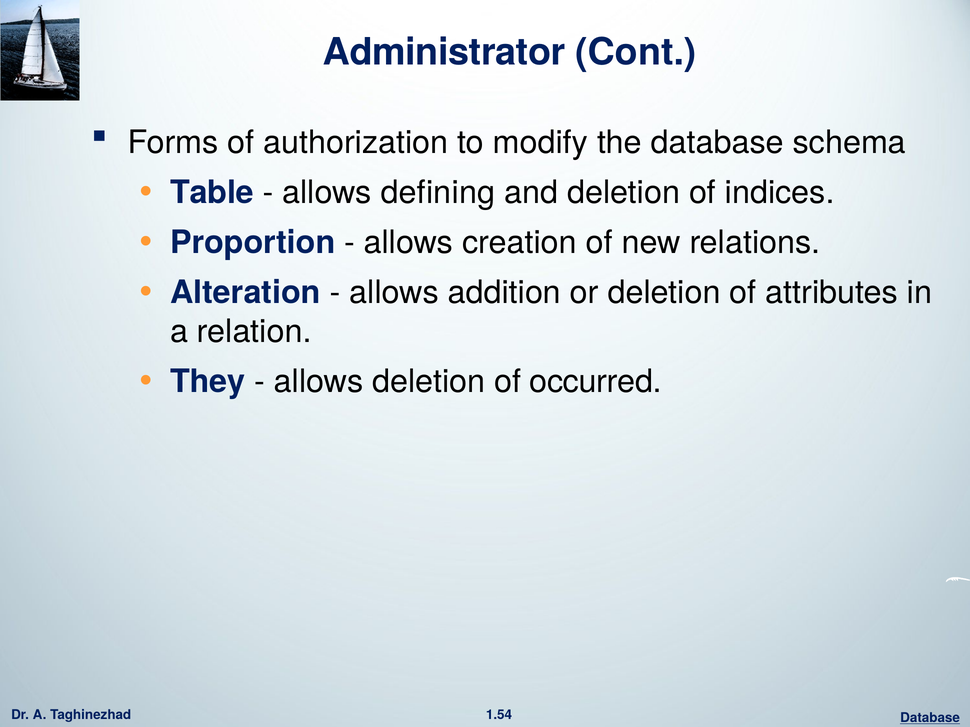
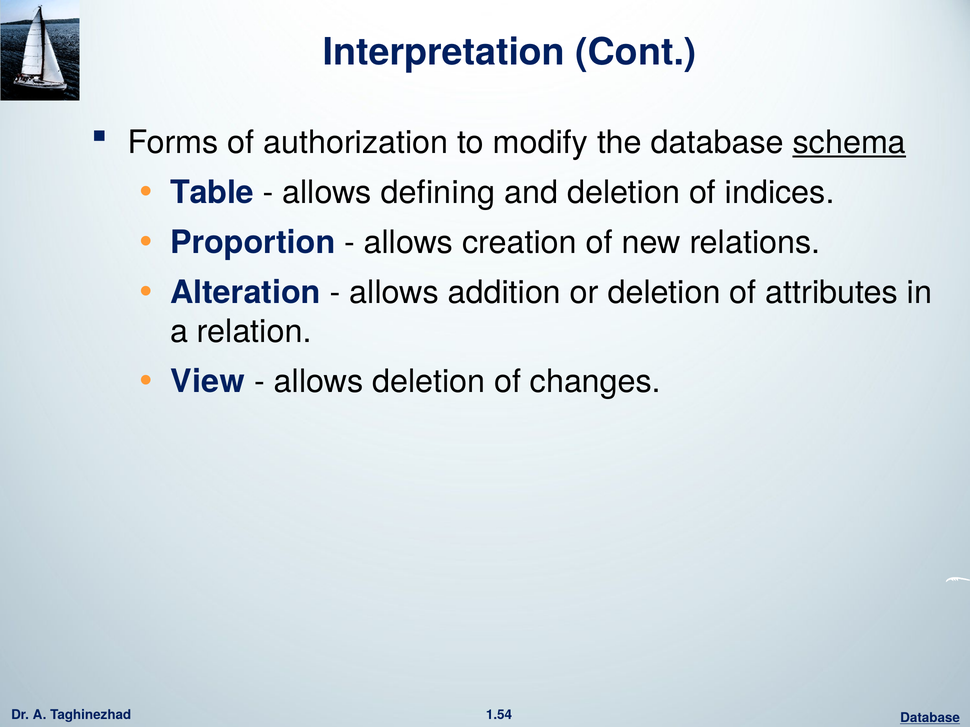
Administrator: Administrator -> Interpretation (444, 52)
schema underline: none -> present (849, 143)
They: They -> View (208, 382)
occurred: occurred -> changes (595, 382)
